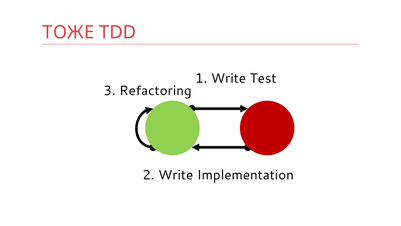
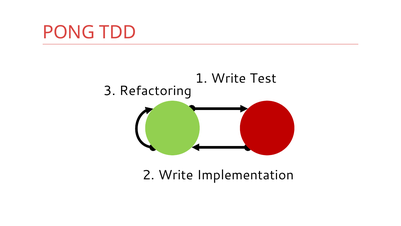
ТОЖЕ: ТОЖЕ -> PONG (69, 32)
